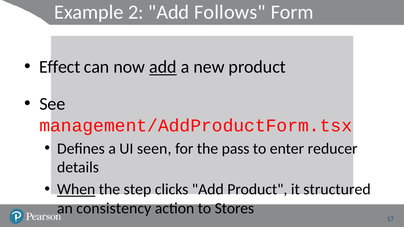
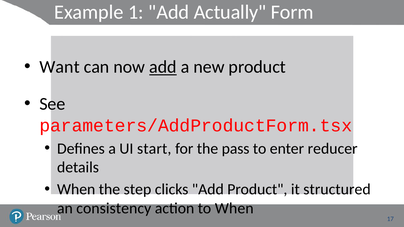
2: 2 -> 1 (136, 12)
Follows: Follows -> Actually (230, 12)
Effect: Effect -> Want (60, 67)
management/AddProductForm.tsx: management/AddProductForm.tsx -> parameters/AddProductForm.tsx (196, 126)
seen: seen -> start (154, 149)
When underline: present -> none (76, 190)
to Stores: Stores -> When (234, 209)
